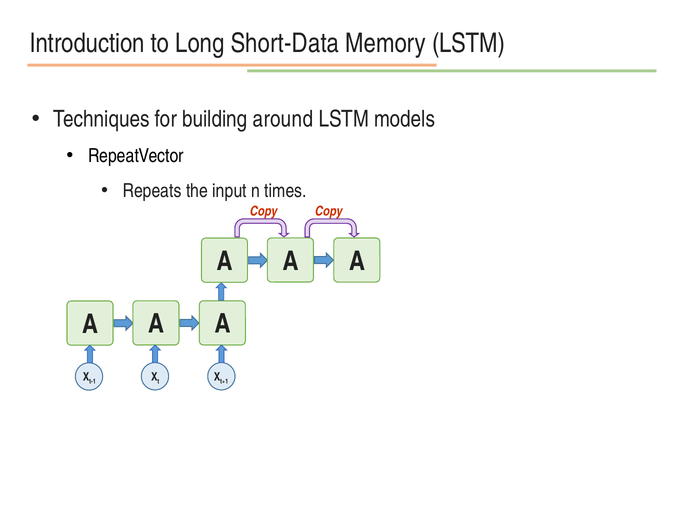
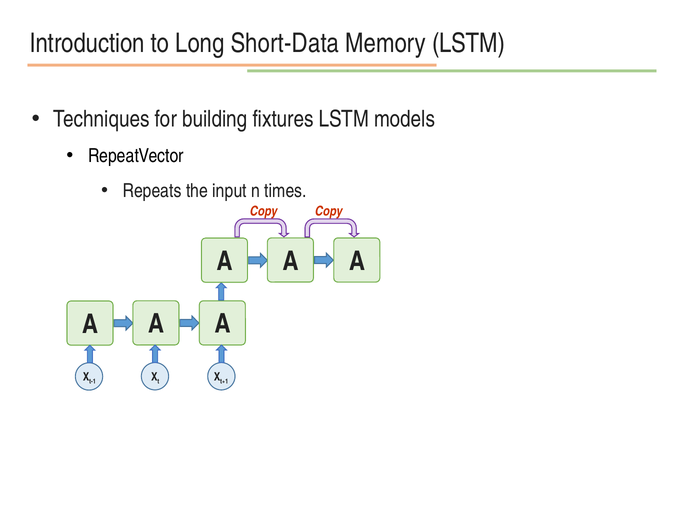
around: around -> fixtures (283, 119)
